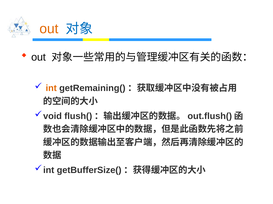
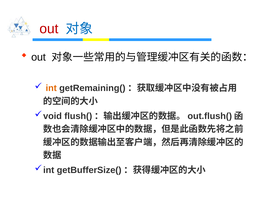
out colour: orange -> red (49, 29)
